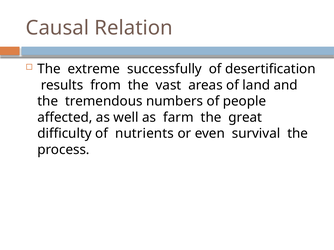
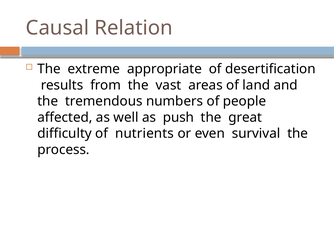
successfully: successfully -> appropriate (164, 69)
farm: farm -> push (178, 118)
